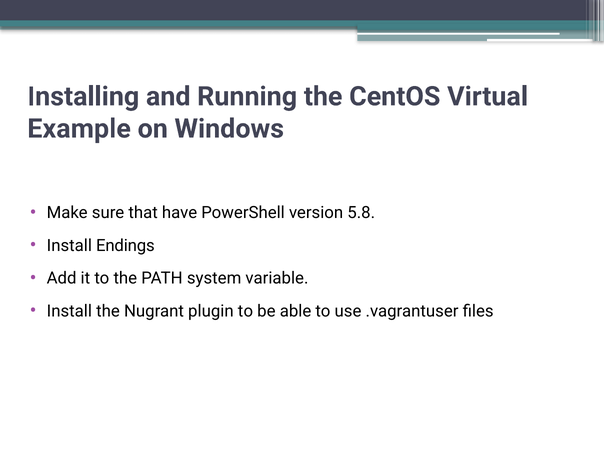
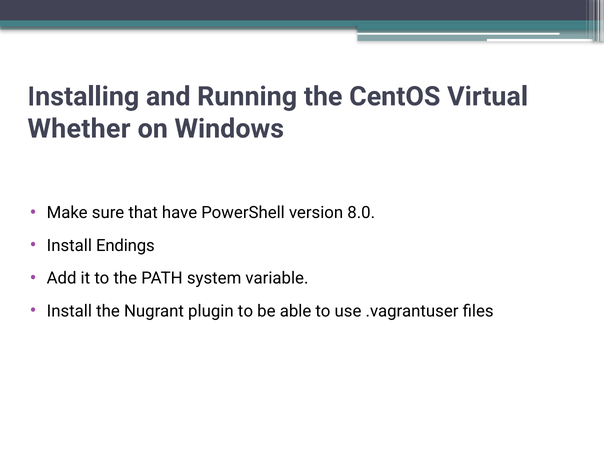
Example: Example -> Whether (79, 129)
5.8: 5.8 -> 8.0 (361, 213)
